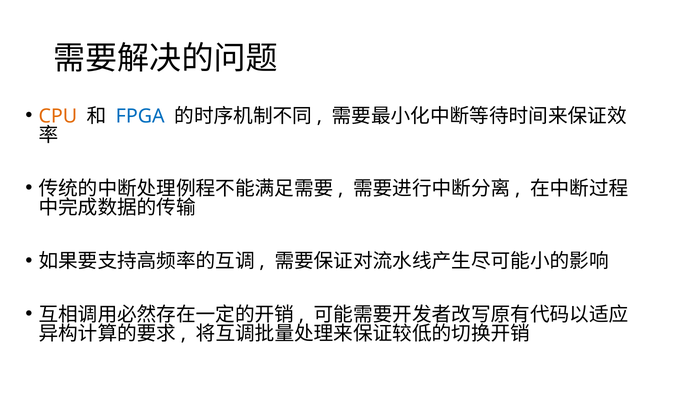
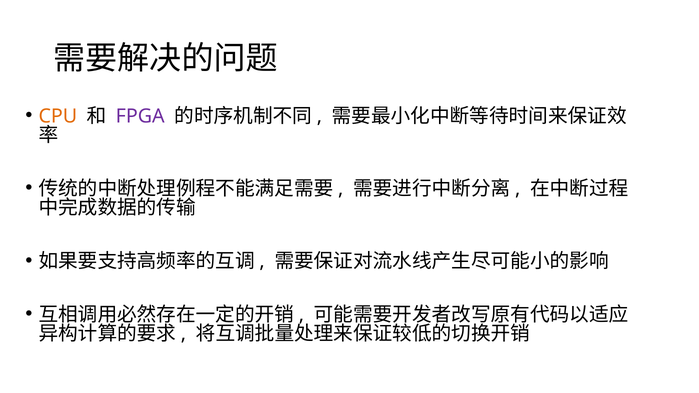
FPGA colour: blue -> purple (140, 116)
